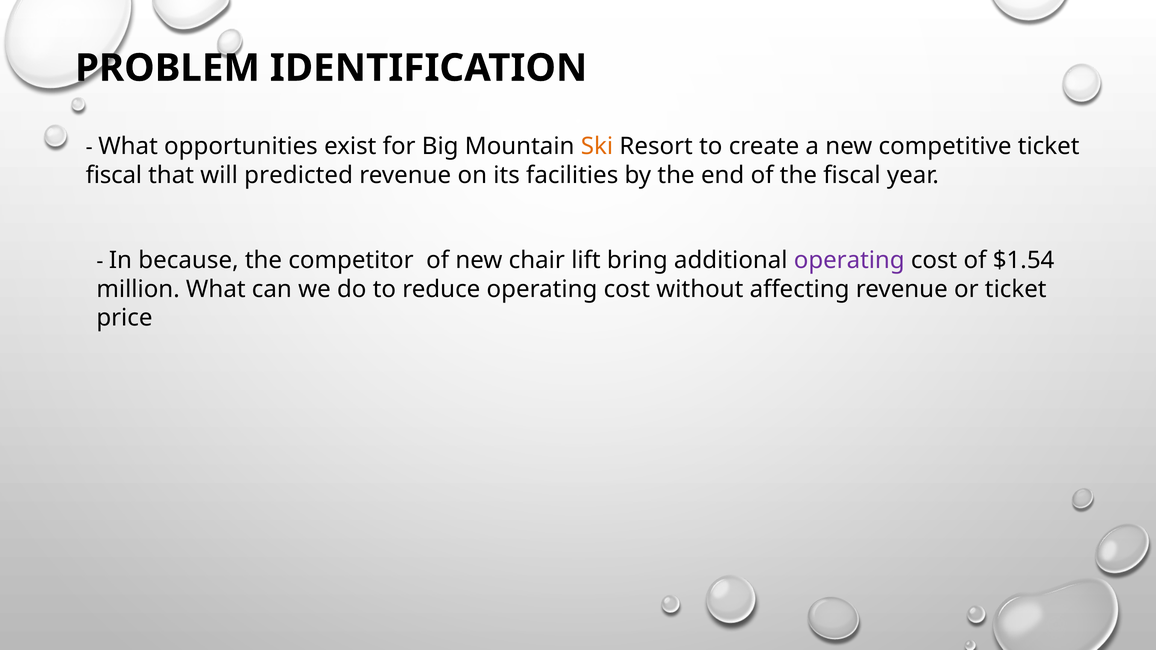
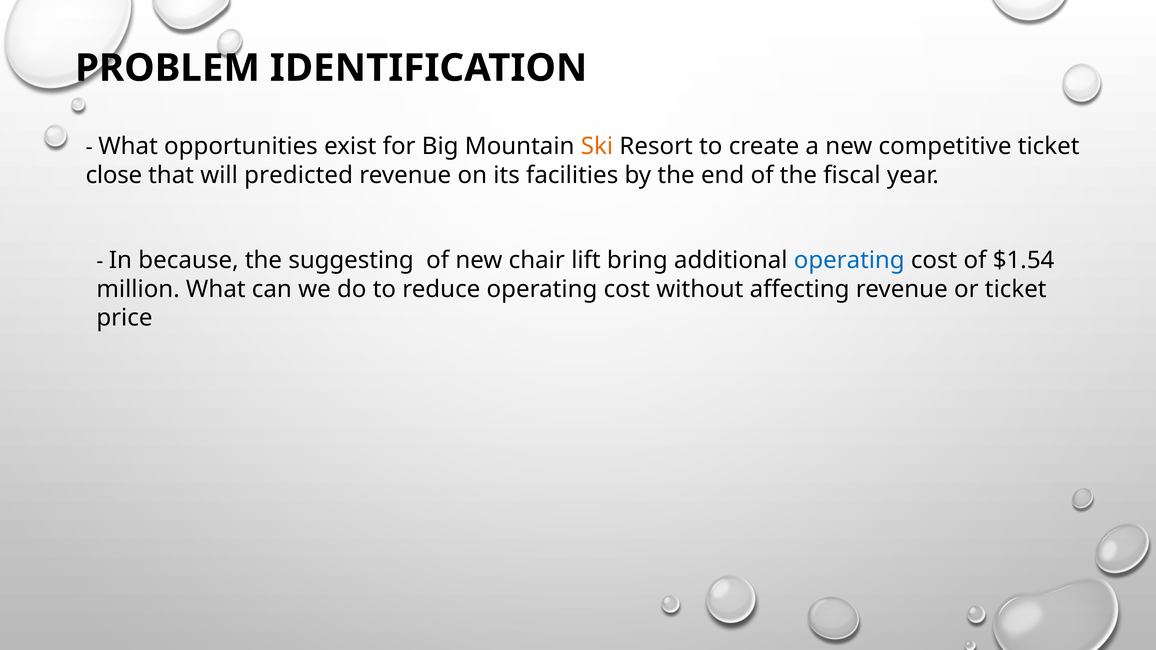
fiscal: fiscal -> close (114, 175)
competitor: competitor -> suggesting (351, 260)
operating colour: purple -> blue (849, 260)
